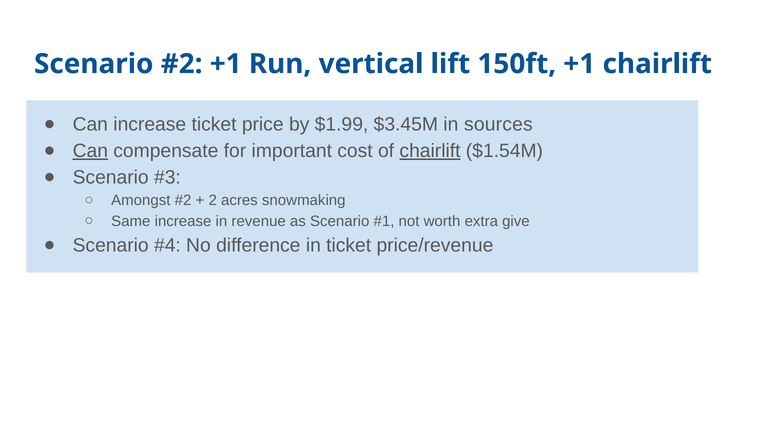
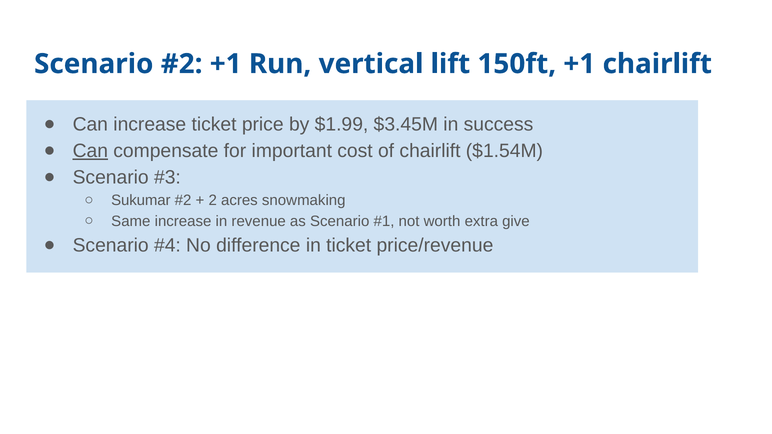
sources: sources -> success (499, 124)
chairlift underline: present -> none (430, 151)
Amongst: Amongst -> Sukumar (141, 201)
